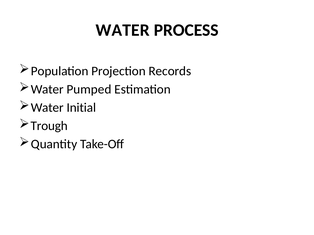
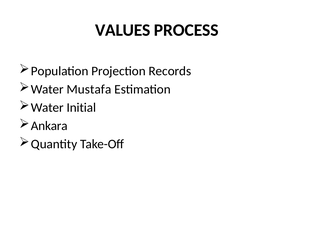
WATER: WATER -> VALUES (123, 30)
Pumped: Pumped -> Mustafa (89, 90)
Trough: Trough -> Ankara (49, 126)
